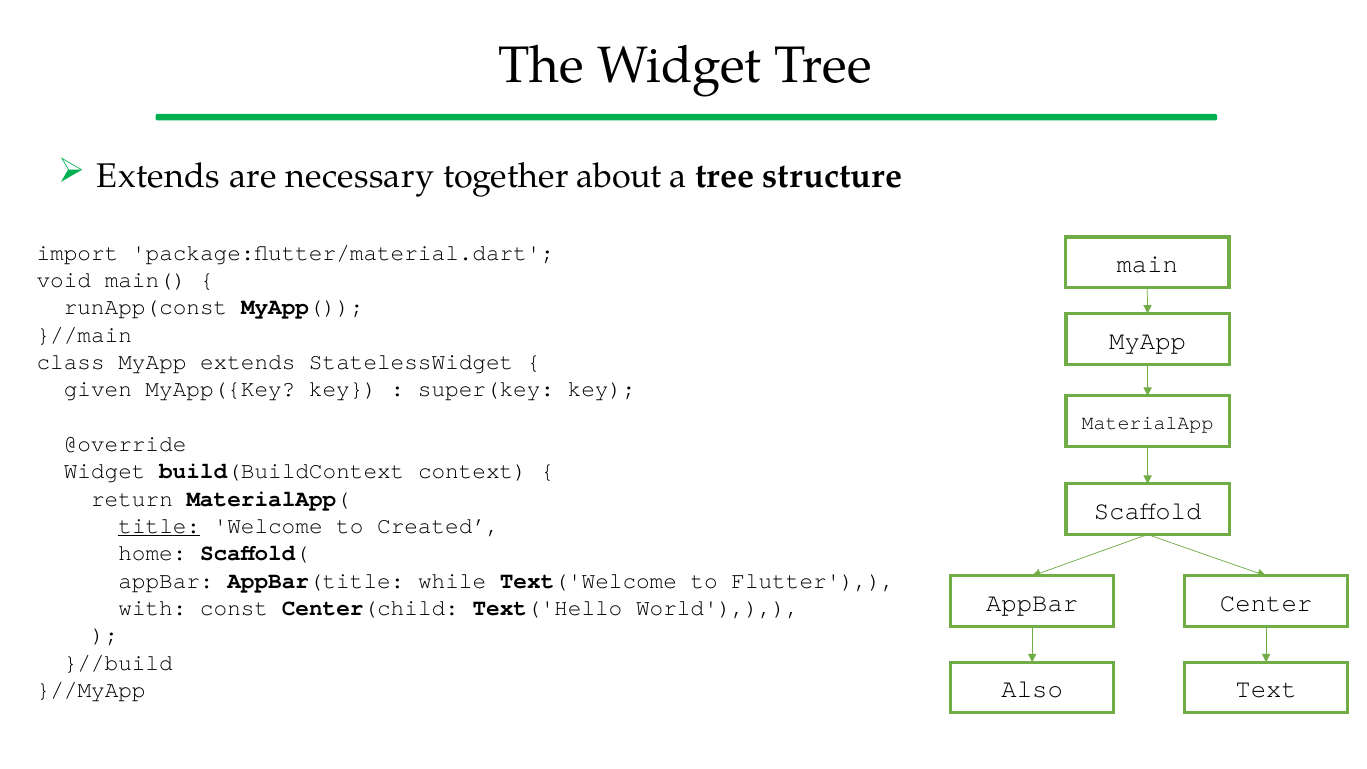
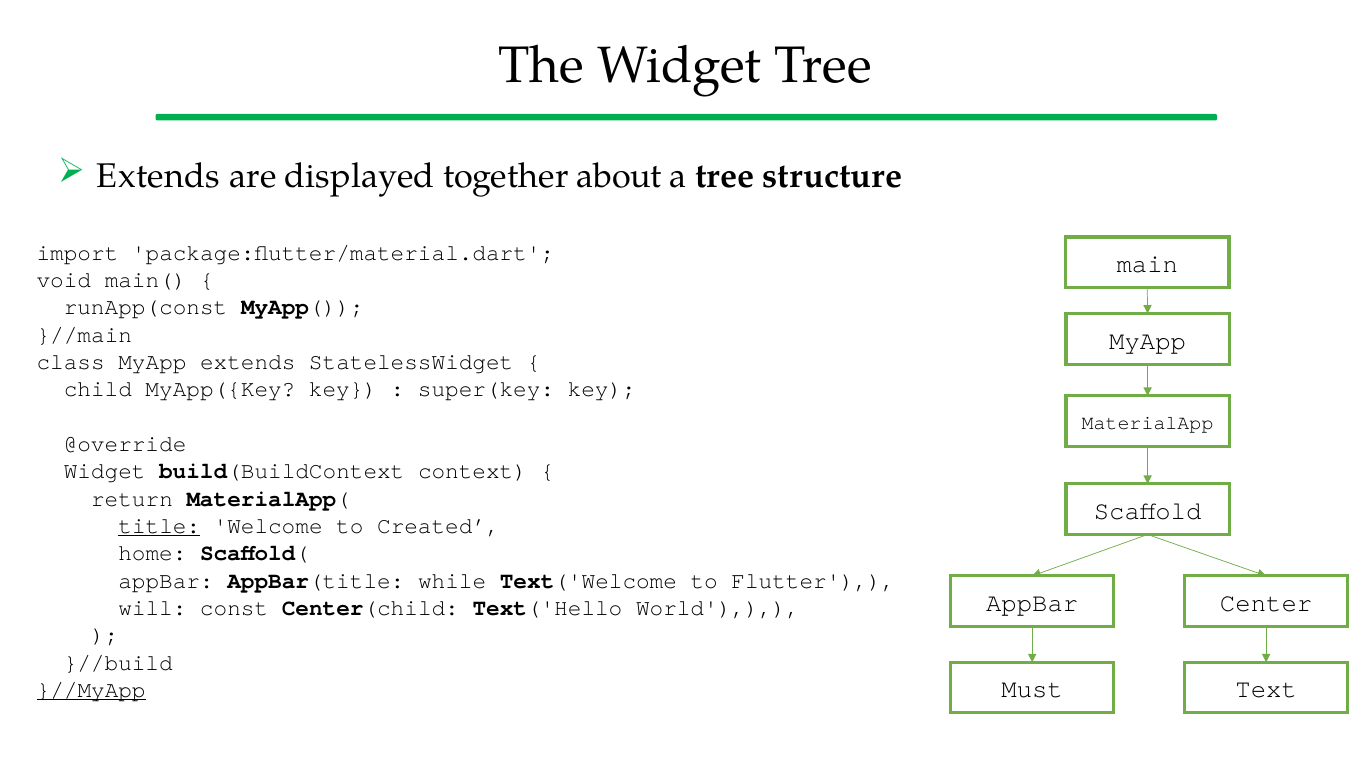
necessary: necessary -> displayed (360, 176)
given: given -> child (98, 389)
with: with -> will (152, 608)
Also: Also -> Must (1032, 689)
}//MyApp underline: none -> present (91, 690)
